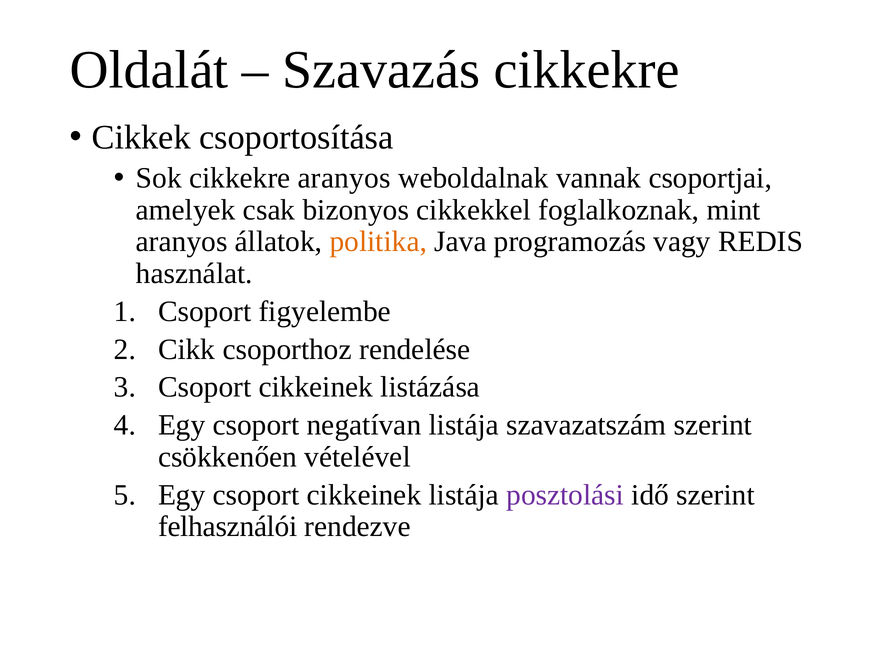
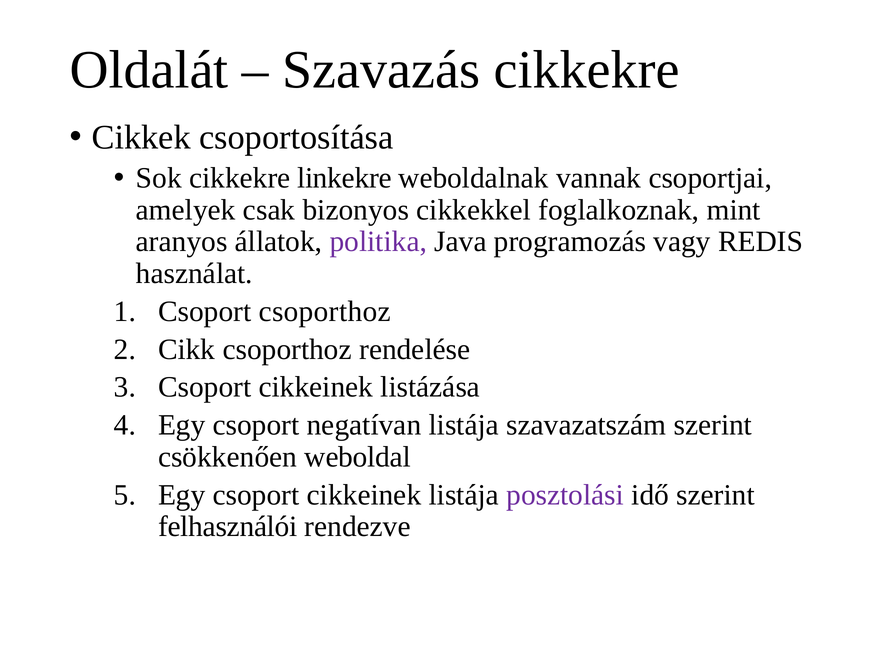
cikkekre aranyos: aranyos -> linkekre (344, 178)
politika colour: orange -> purple (378, 242)
Csoport figyelembe: figyelembe -> csoporthoz (325, 311)
vételével: vételével -> weboldal (358, 457)
